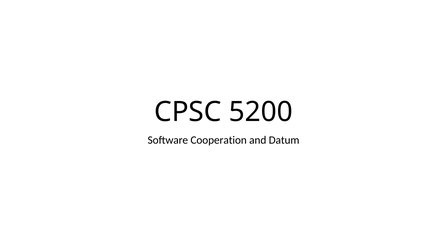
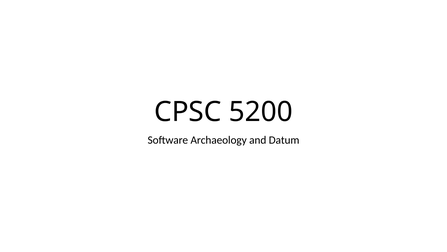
Cooperation: Cooperation -> Archaeology (219, 140)
